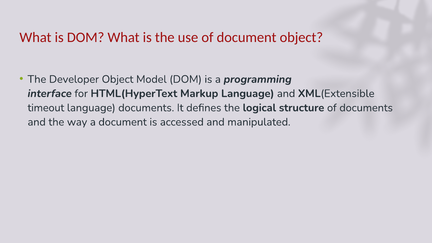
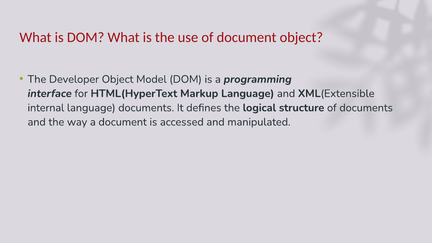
timeout: timeout -> internal (46, 108)
